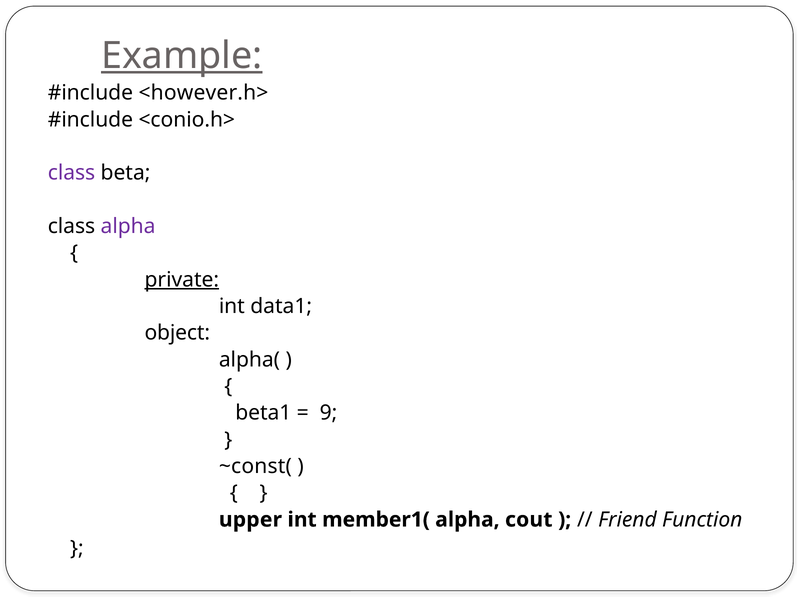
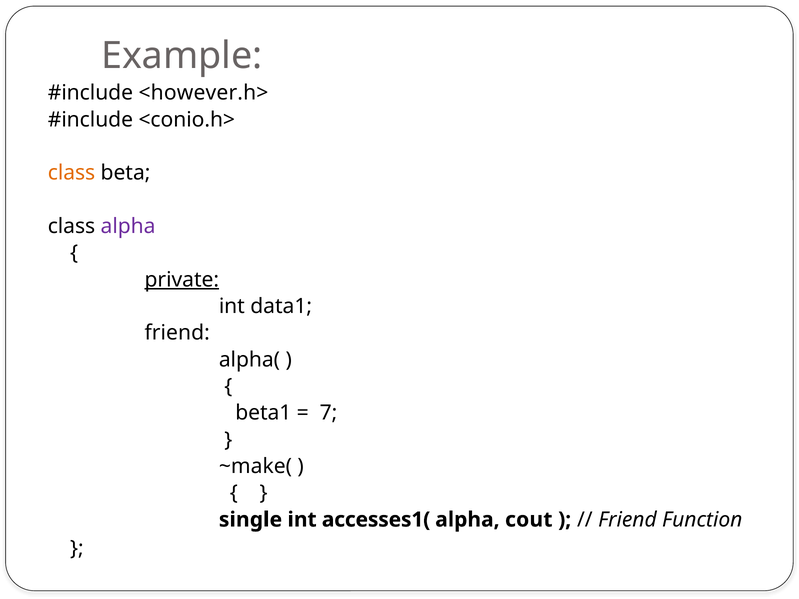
Example underline: present -> none (182, 56)
class colour: purple -> orange (71, 173)
object: object -> friend (177, 333)
9: 9 -> 7 (329, 413)
~const(: ~const( -> ~make( (255, 467)
upper: upper -> single (251, 520)
member1(: member1( -> accesses1( (376, 520)
